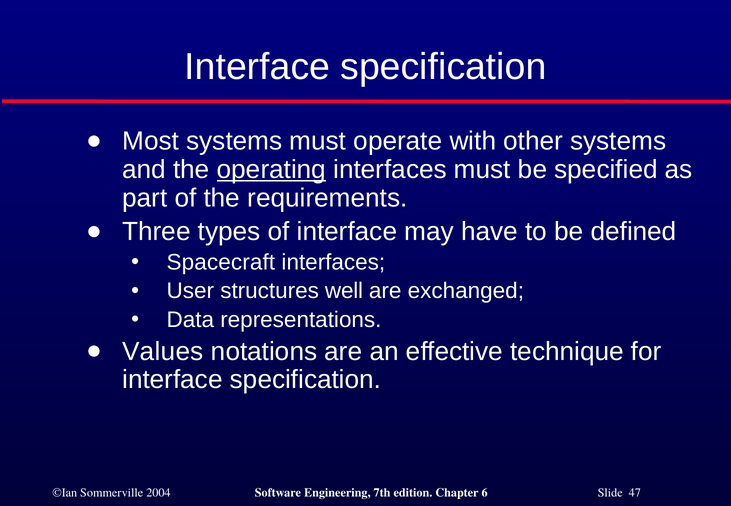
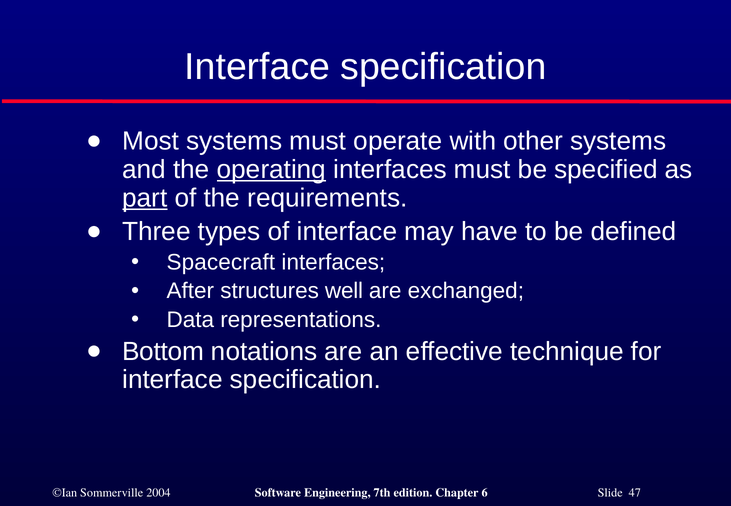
part underline: none -> present (145, 198)
User: User -> After (190, 291)
Values: Values -> Bottom (163, 351)
